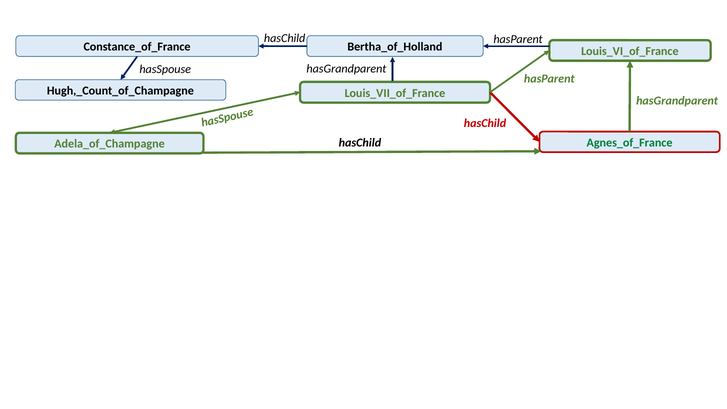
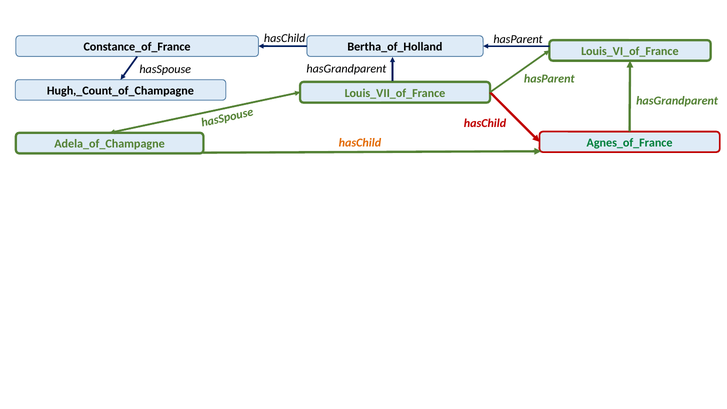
hasChild colour: black -> orange (360, 143)
